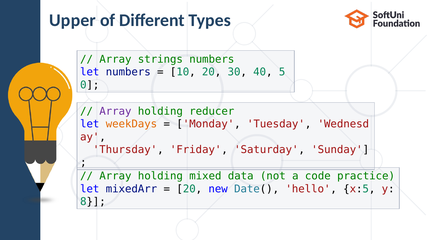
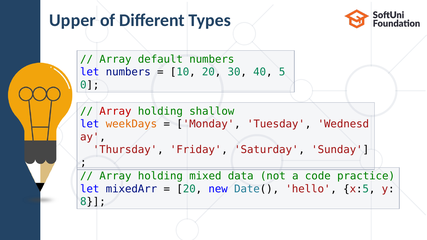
strings: strings -> default (160, 59)
Array colour: purple -> red (115, 111)
reducer: reducer -> shallow (212, 111)
